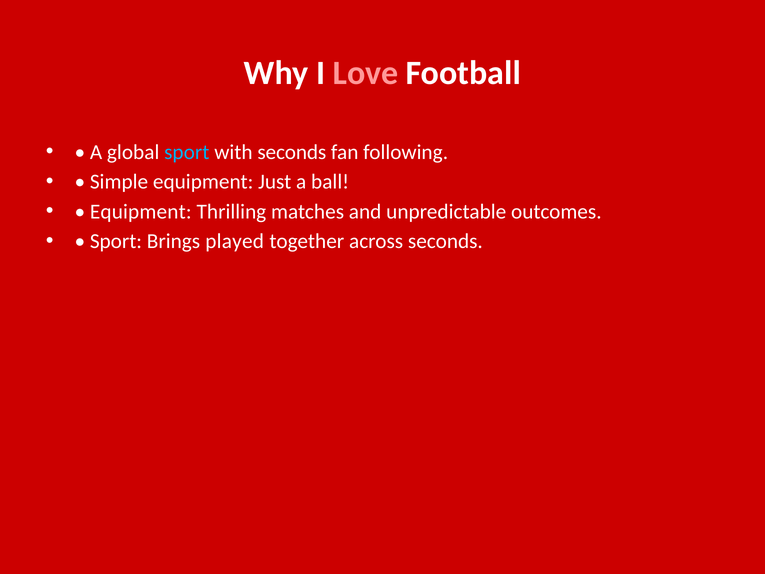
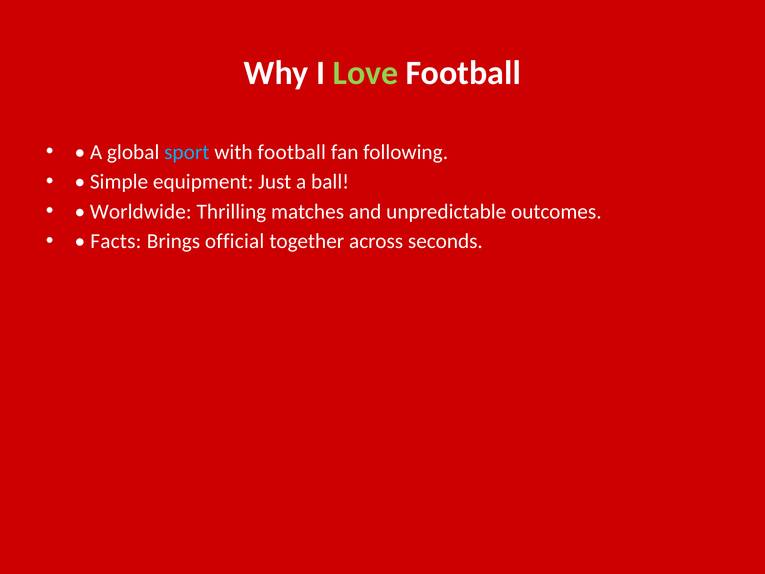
Love colour: pink -> light green (366, 73)
with seconds: seconds -> football (292, 152)
Equipment: Equipment -> Worldwide (141, 211)
Sport: Sport -> Facts (116, 241)
played: played -> official (235, 241)
